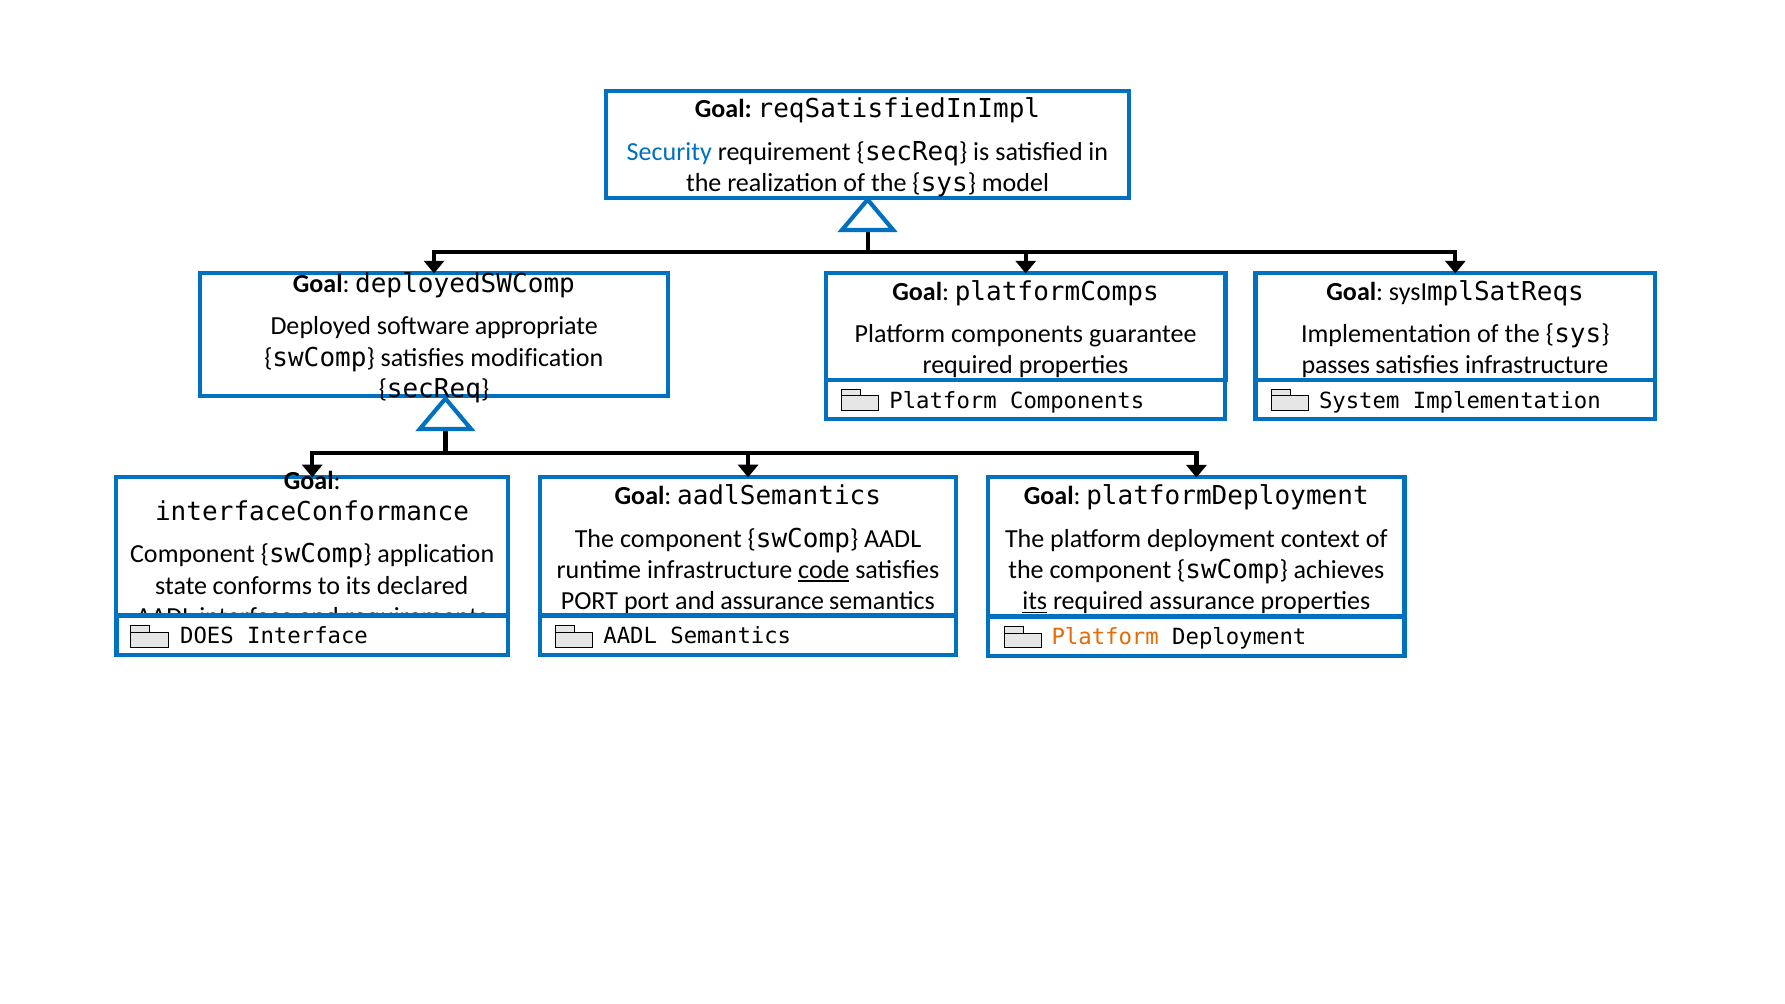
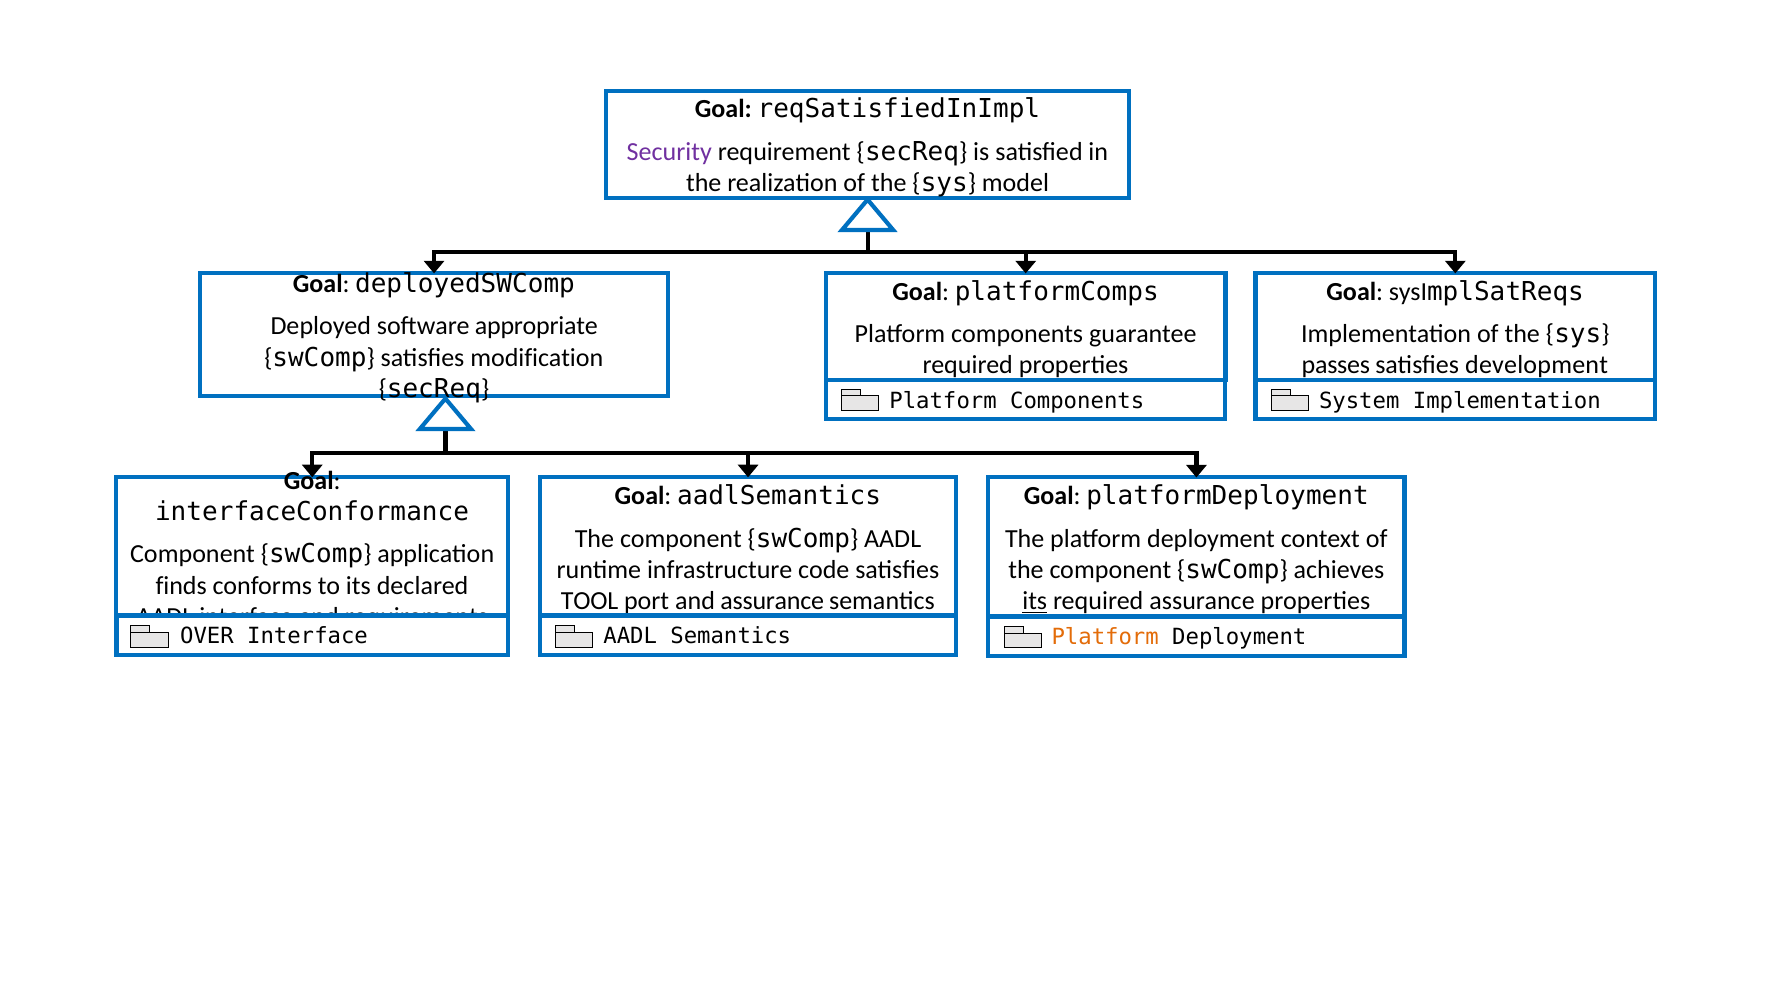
Security colour: blue -> purple (669, 152)
satisfies infrastructure: infrastructure -> development (1537, 365)
code underline: present -> none (824, 570)
state: state -> finds (181, 585)
PORT: PORT -> TOOL (590, 601)
DOES: DOES -> OVER (207, 637)
